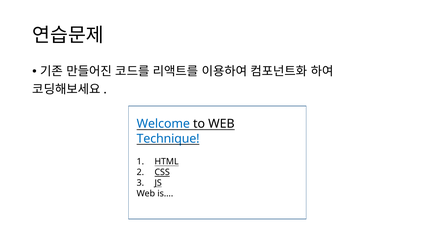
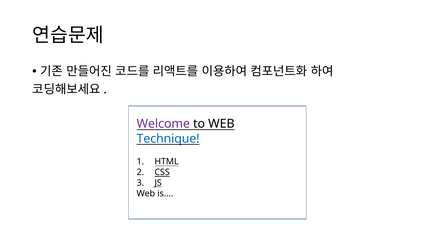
Welcome colour: blue -> purple (163, 124)
